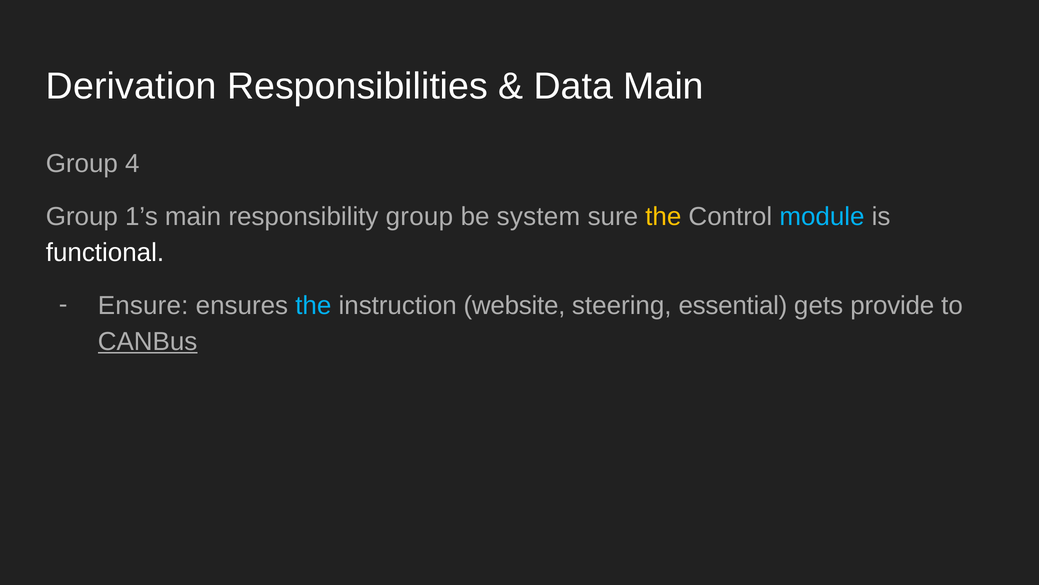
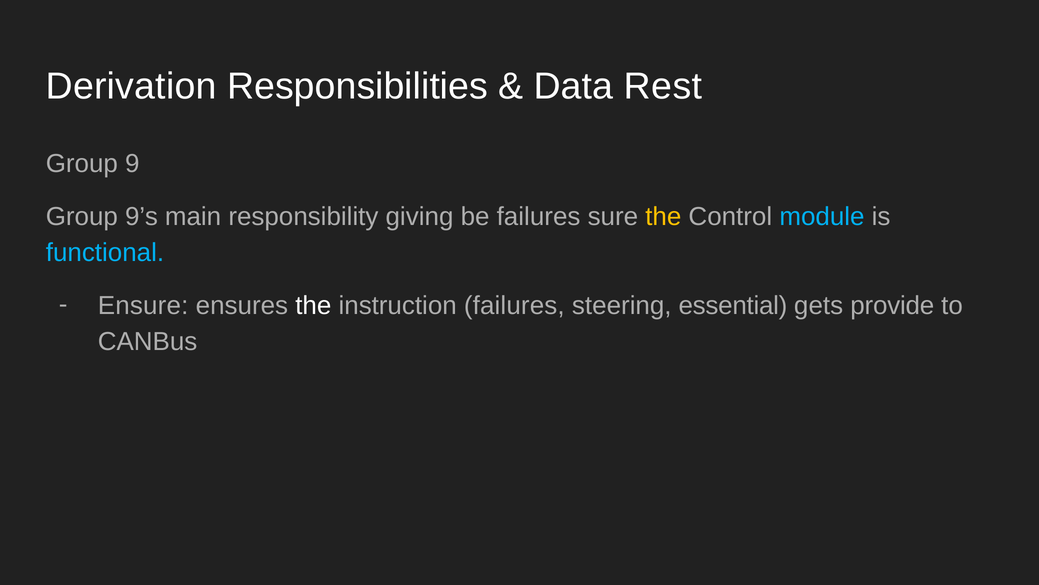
Data Main: Main -> Rest (663, 86)
4: 4 -> 9 (132, 163)
1’s: 1’s -> 9’s (141, 217)
responsibility group: group -> giving (419, 217)
be system: system -> failures (539, 217)
functional colour: white -> light blue (105, 252)
the colour: light blue -> white (313, 306)
instruction website: website -> failures (514, 306)
CANBus underline: present -> none (148, 341)
